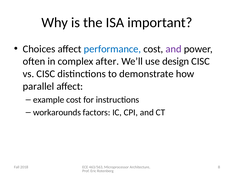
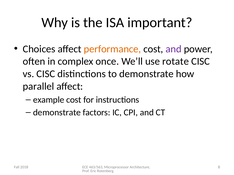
performance colour: blue -> orange (112, 49)
after: after -> once (107, 62)
design: design -> rotate (176, 62)
workarounds: workarounds -> demonstrate (57, 113)
